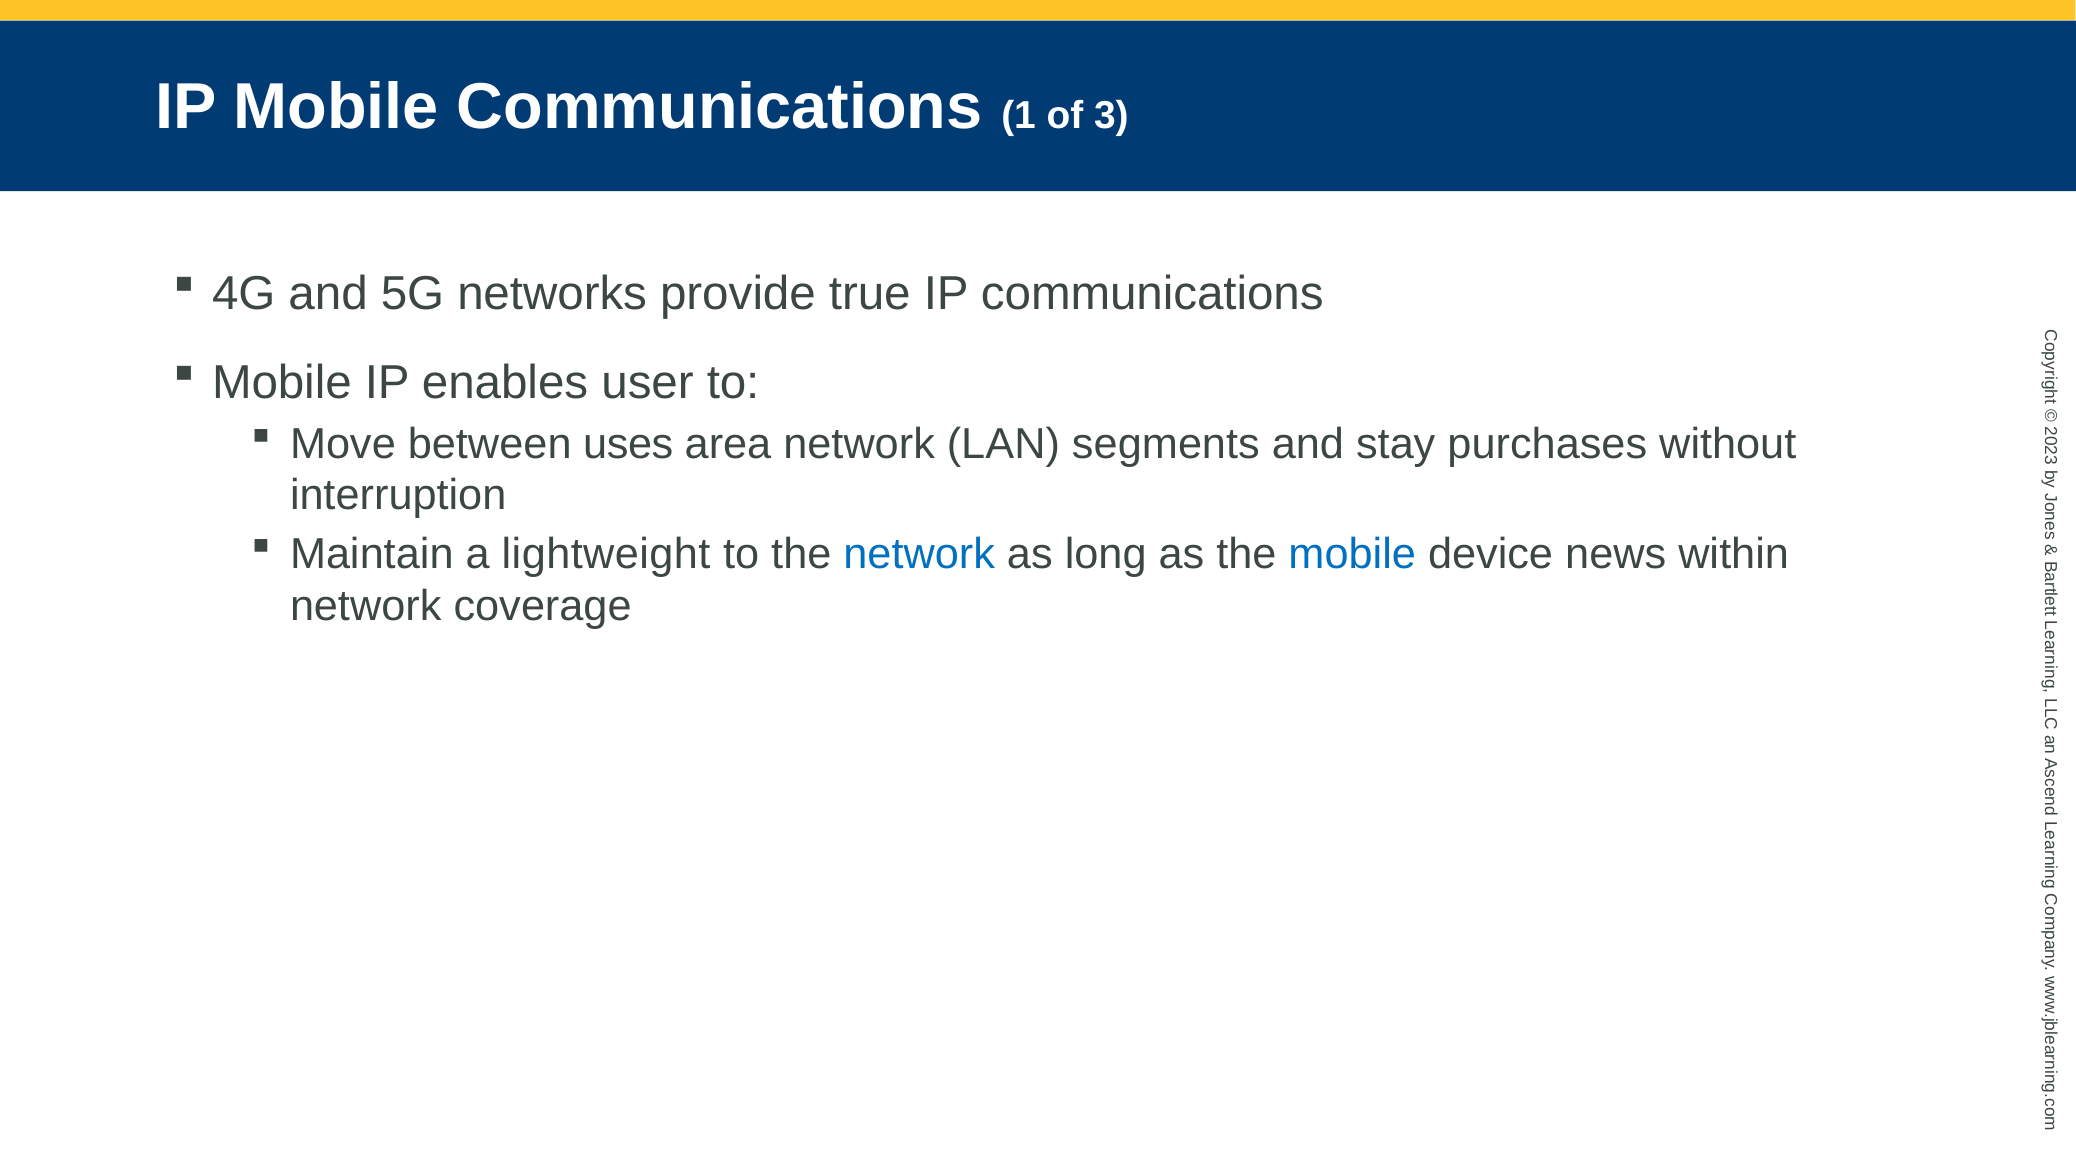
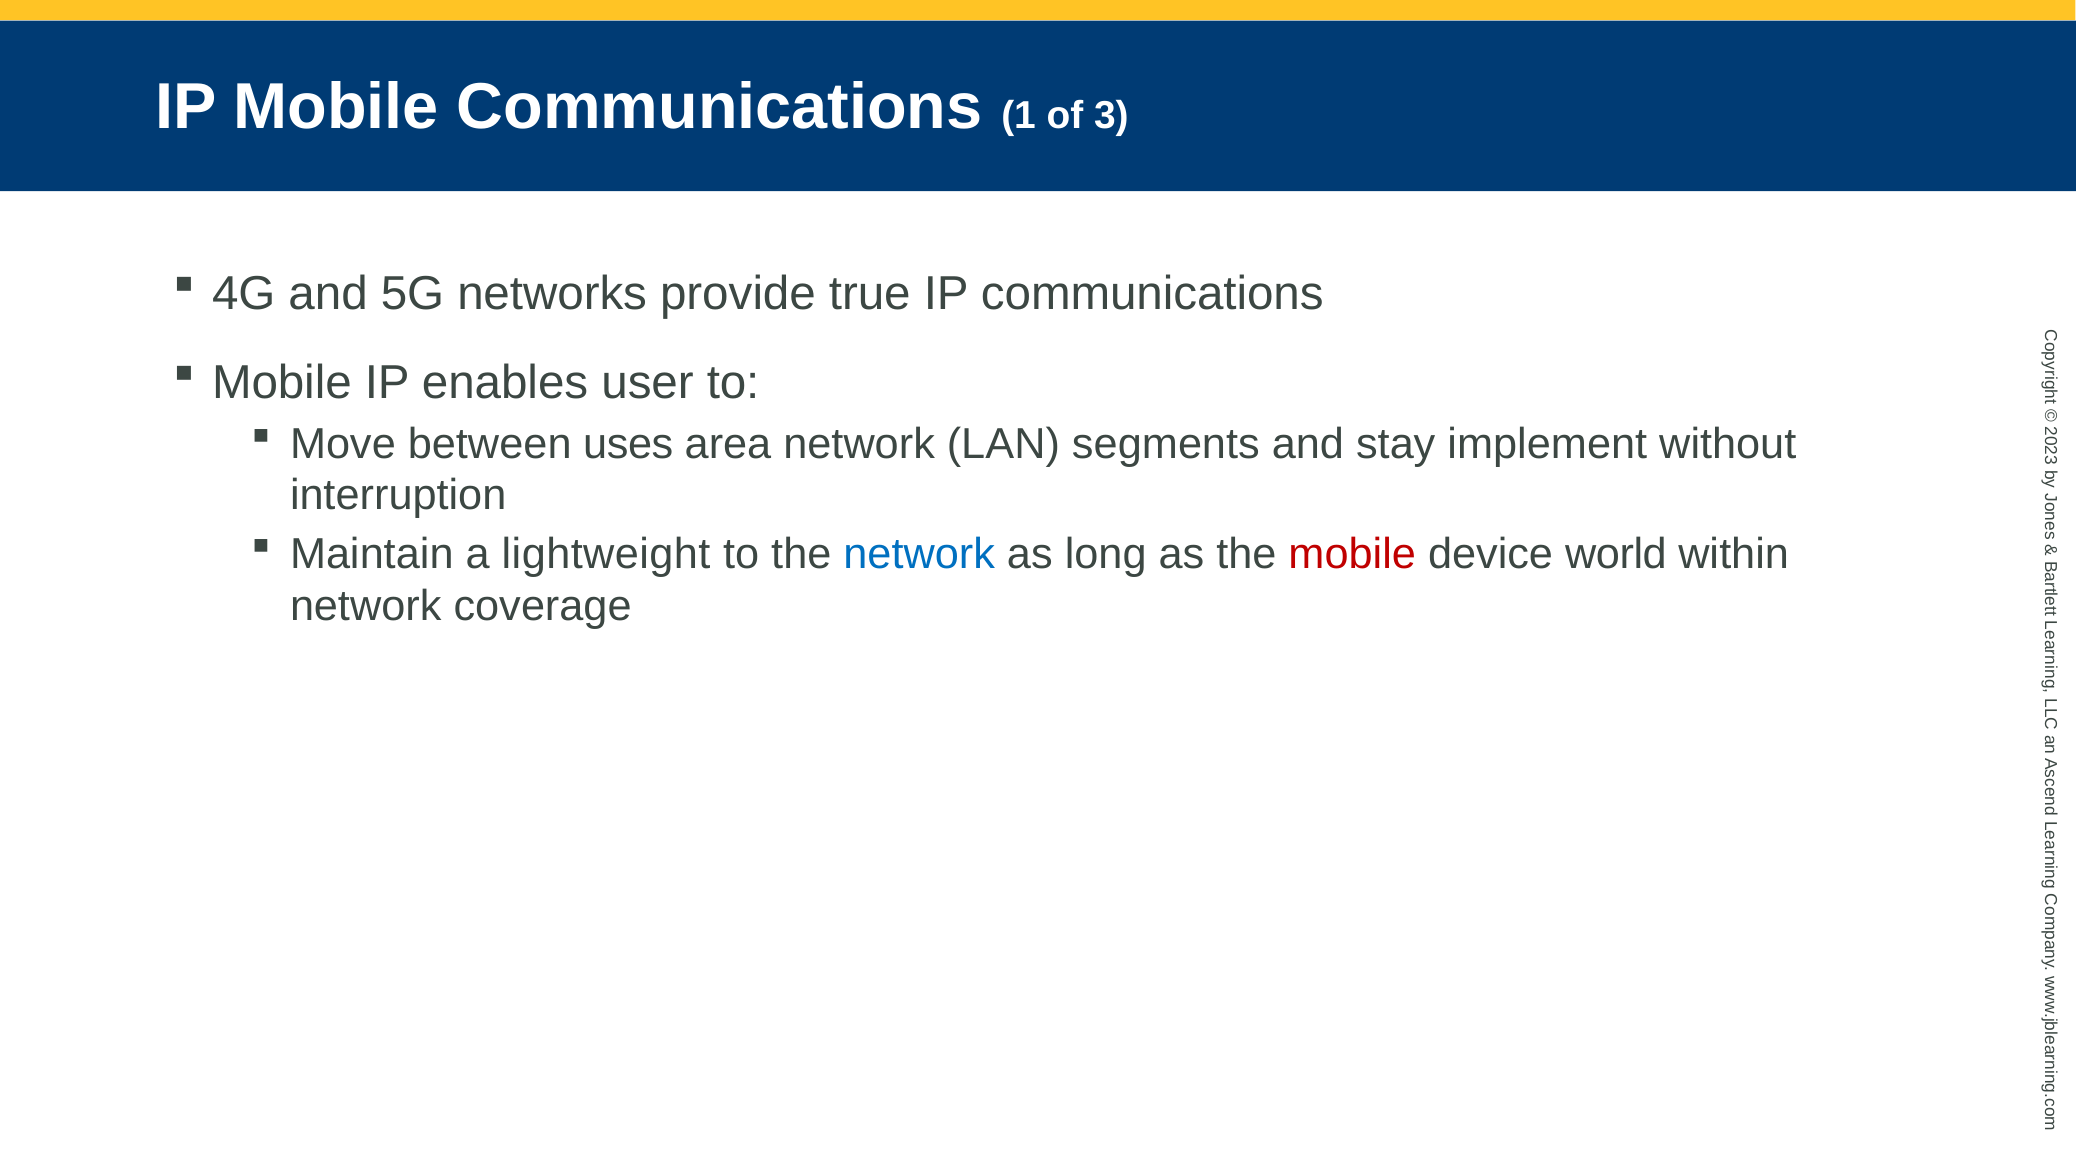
purchases: purchases -> implement (1547, 444)
mobile colour: blue -> red (1352, 554)
news: news -> world (1616, 554)
